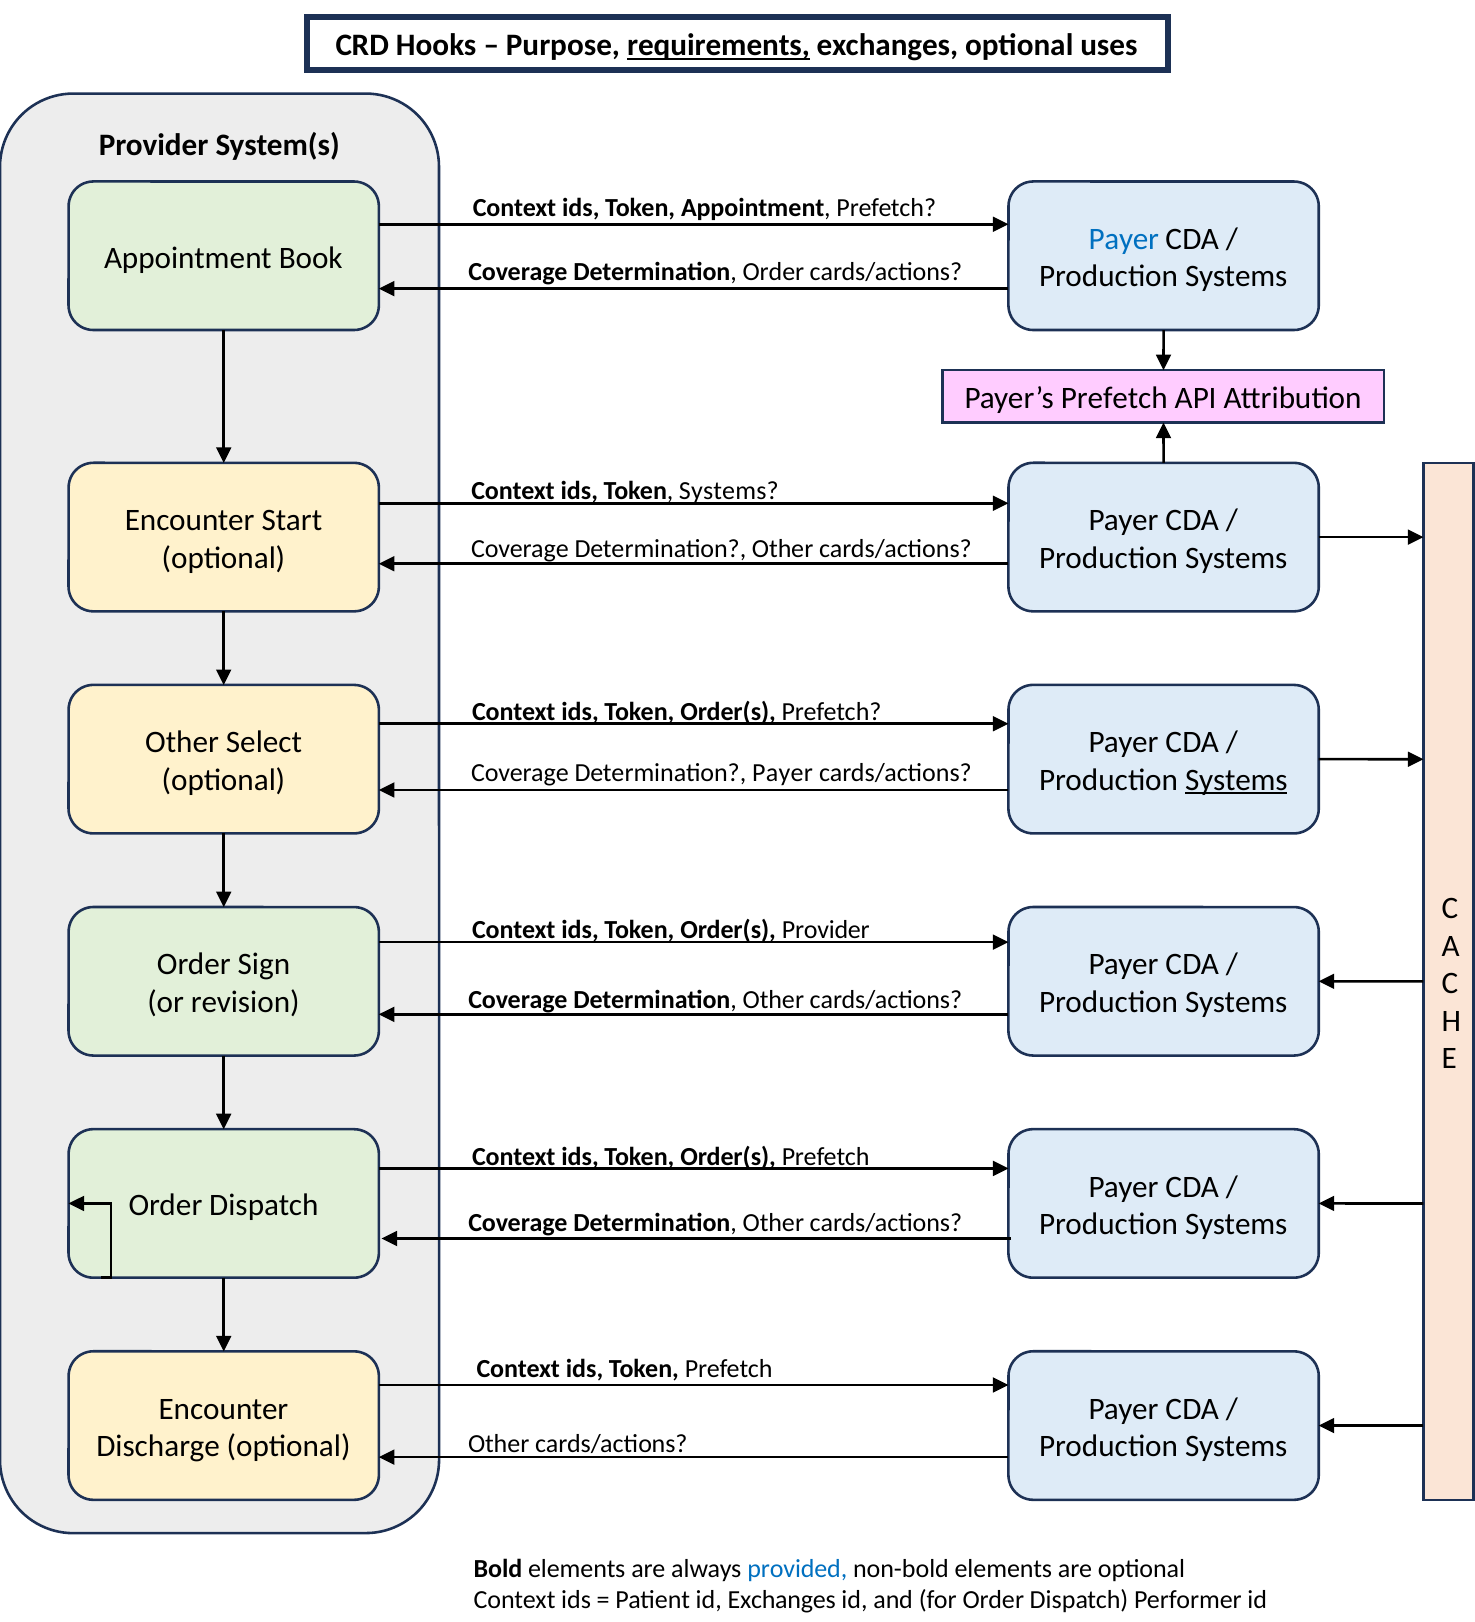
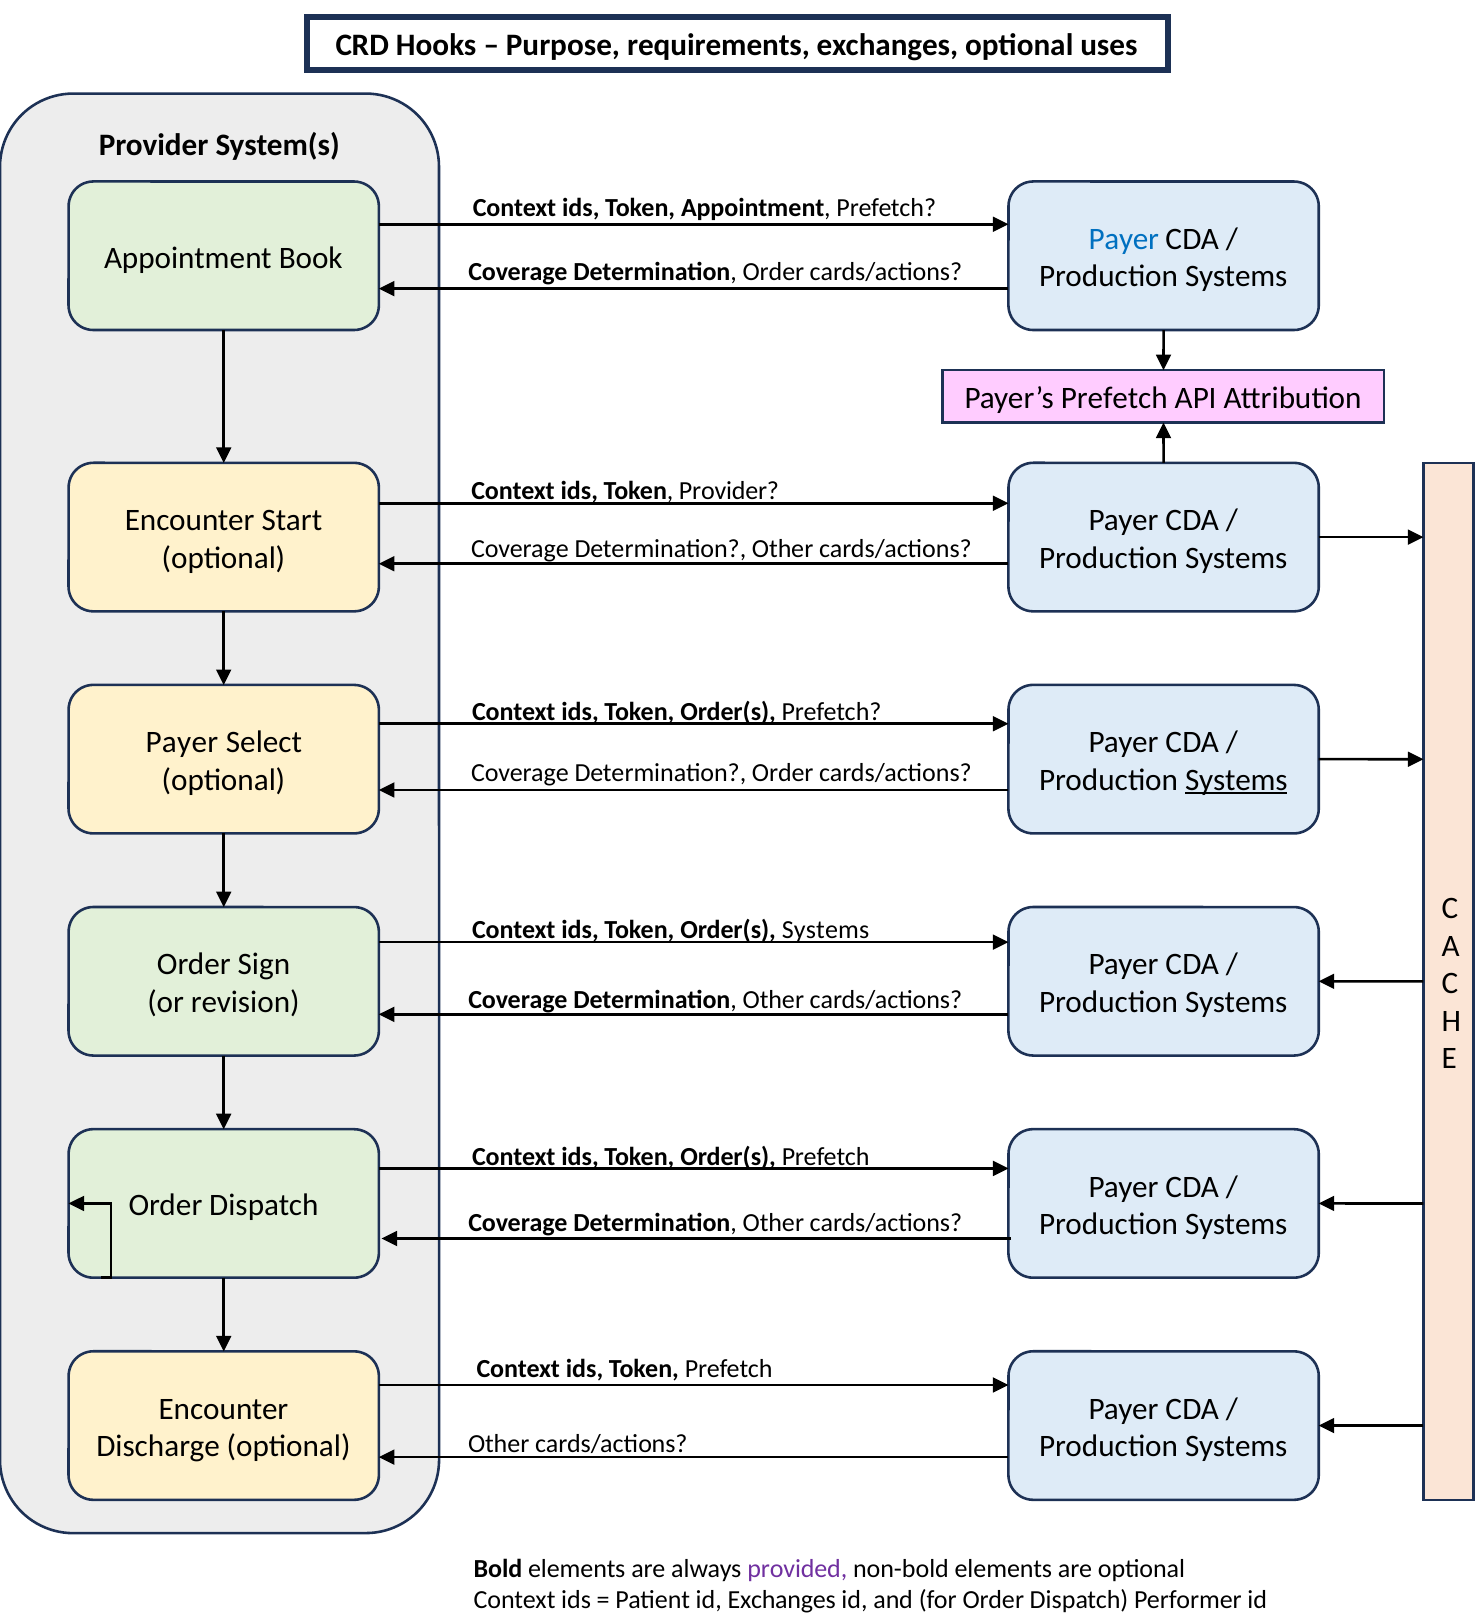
requirements underline: present -> none (718, 46)
Token Systems: Systems -> Provider (729, 491)
Other: Other -> Payer (182, 743)
Payer: Payer -> Order (783, 774)
Order(s Provider: Provider -> Systems (826, 930)
provided colour: blue -> purple (797, 1569)
